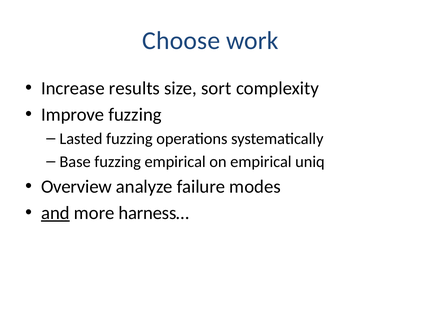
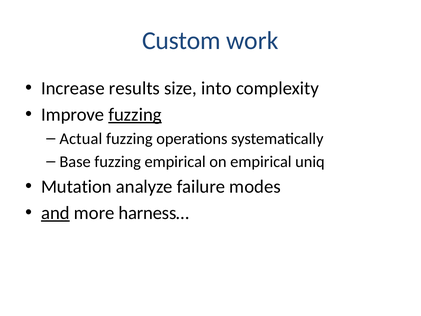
Choose: Choose -> Custom (181, 41)
sort: sort -> into (216, 88)
fuzzing underline: none -> present (135, 115)
Lasted: Lasted -> Actual (81, 139)
Overview: Overview -> Mutation (76, 187)
